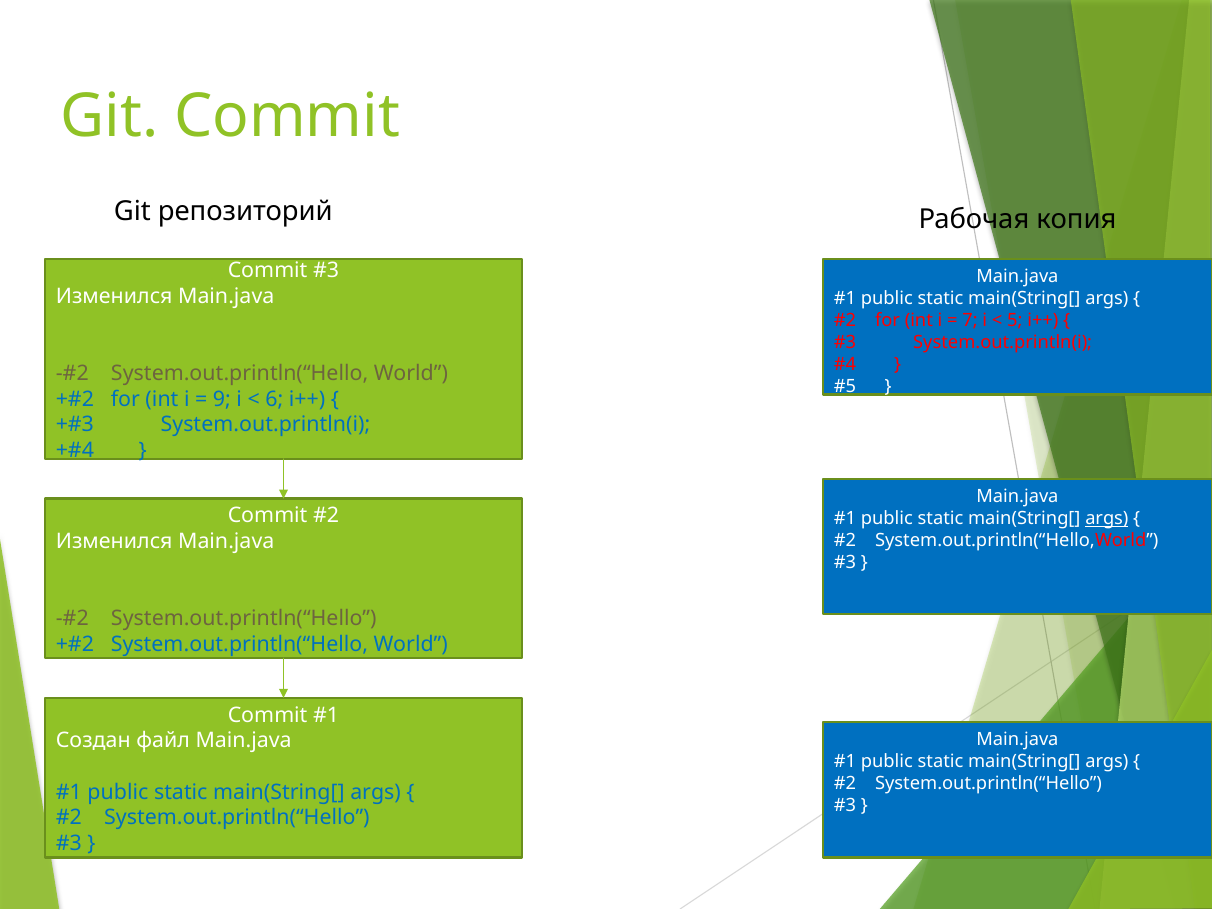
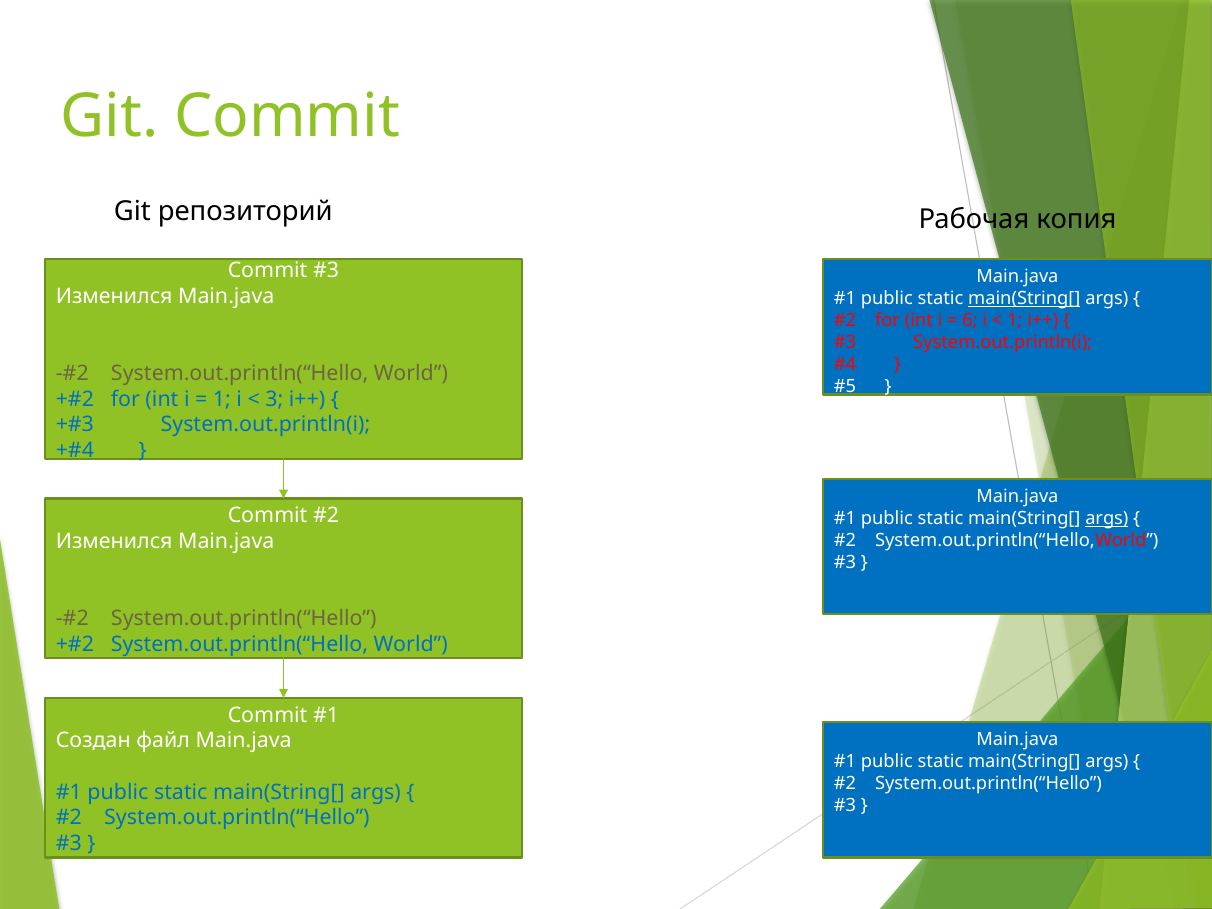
main(String[ underline: none -> present (1024, 299)
7: 7 -> 6 (970, 321)
5: 5 -> 1 (1015, 321)
9: 9 -> 1 (222, 399)
6: 6 -> 3 (274, 399)
